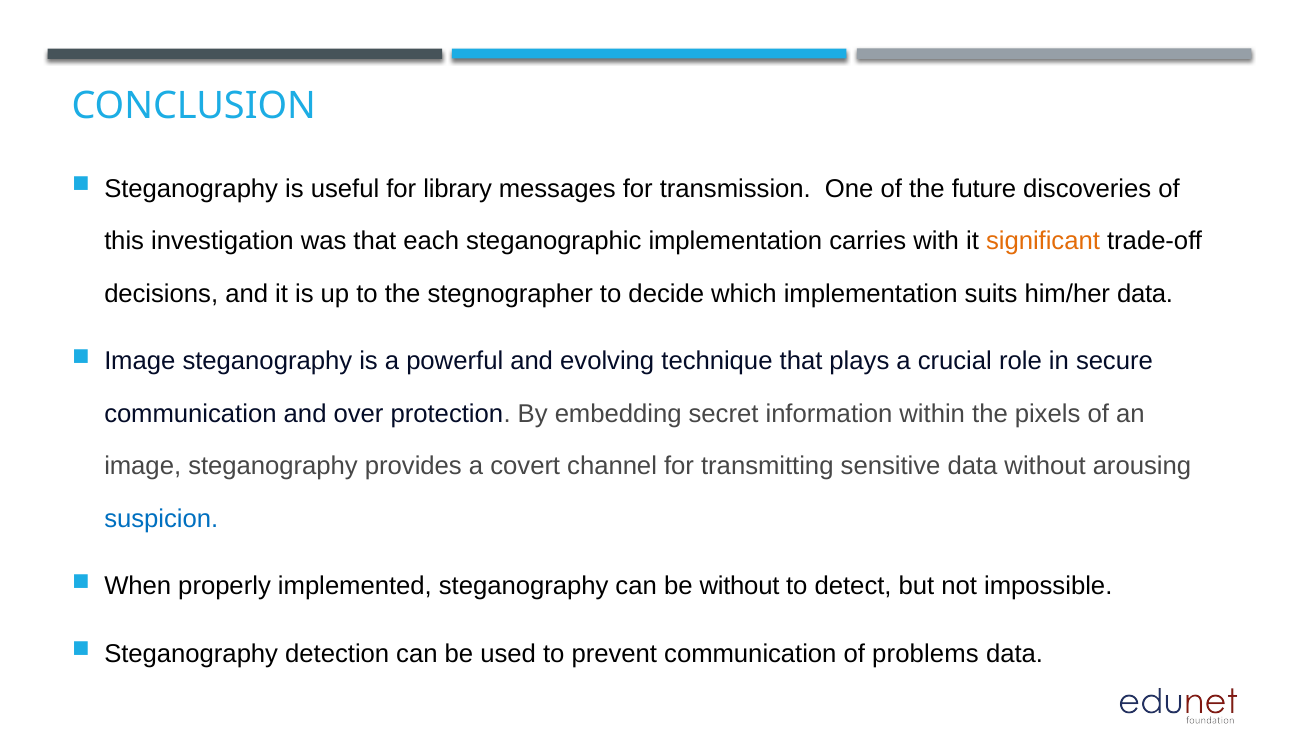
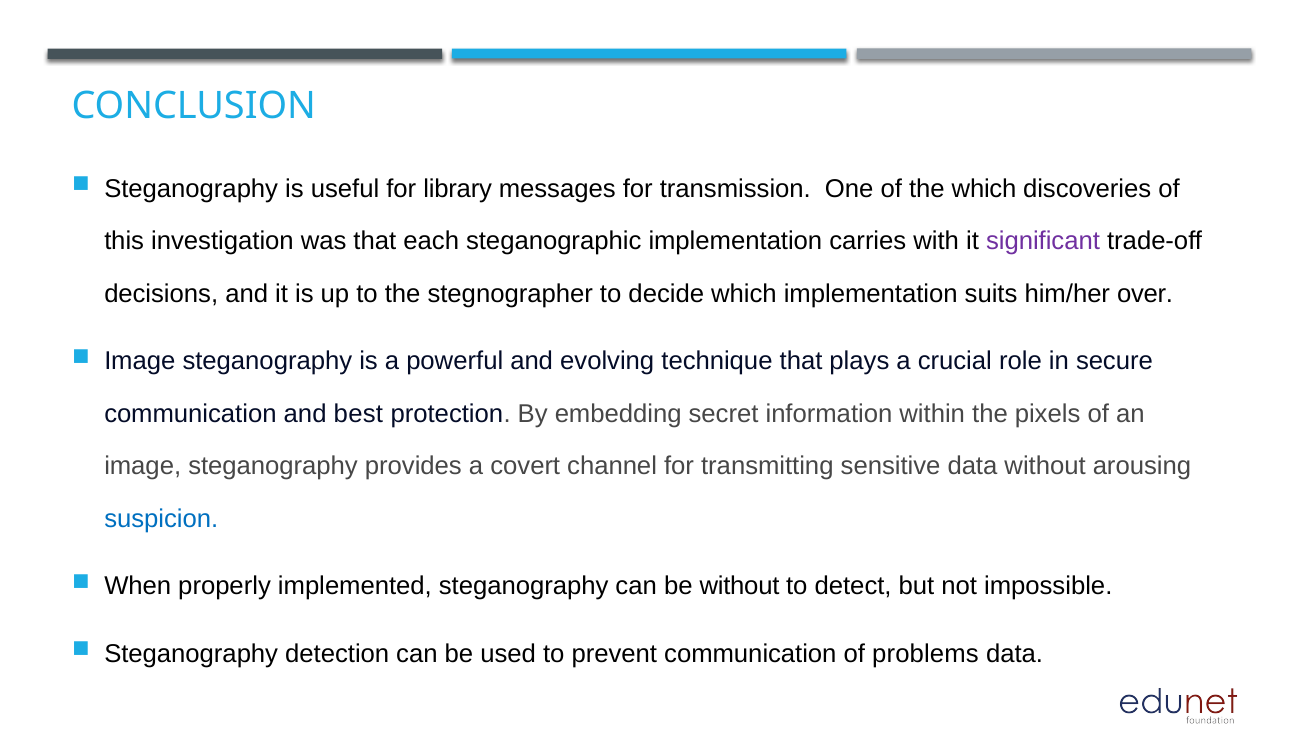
the future: future -> which (984, 189)
significant colour: orange -> purple (1043, 241)
him/her data: data -> over (1145, 294)
over: over -> best (358, 414)
